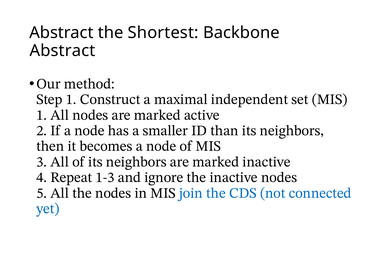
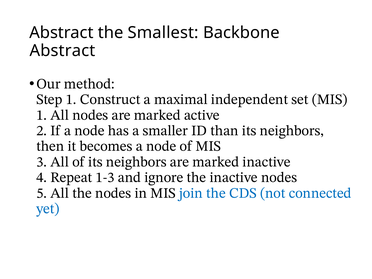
Shortest: Shortest -> Smallest (163, 33)
